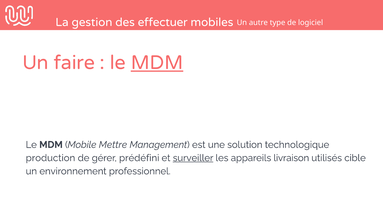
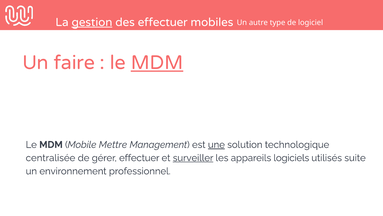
gestion underline: none -> present (92, 22)
une underline: none -> present (216, 144)
production: production -> centralisée (50, 158)
gérer prédéfini: prédéfini -> effectuer (139, 158)
livraison: livraison -> logiciels (291, 158)
cible: cible -> suite (355, 158)
